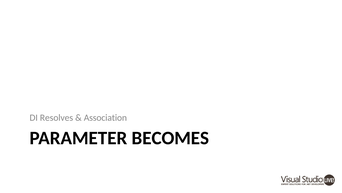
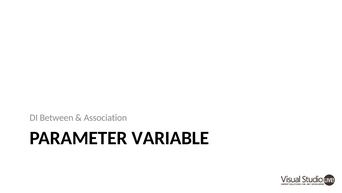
Resolves: Resolves -> Between (57, 117)
BECOMES: BECOMES -> VARIABLE (170, 138)
